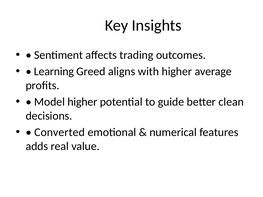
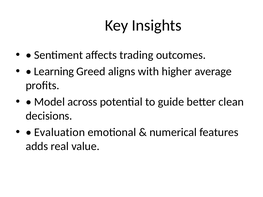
Model higher: higher -> across (82, 102)
Converted: Converted -> Evaluation (60, 132)
